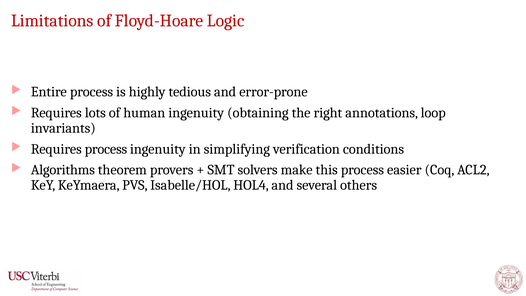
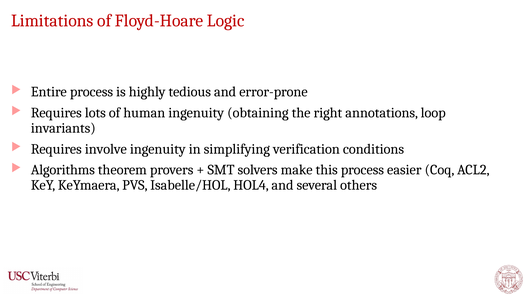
Requires process: process -> involve (106, 149)
